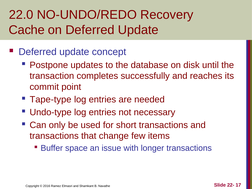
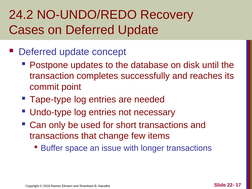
22.0: 22.0 -> 24.2 (21, 15)
Cache: Cache -> Cases (27, 30)
